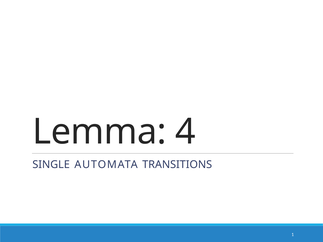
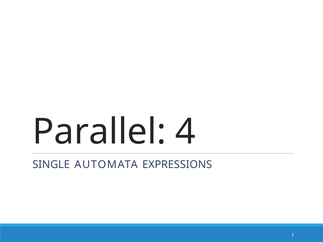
Lemma: Lemma -> Parallel (99, 132)
TRANSITIONS: TRANSITIONS -> EXPRESSIONS (177, 165)
